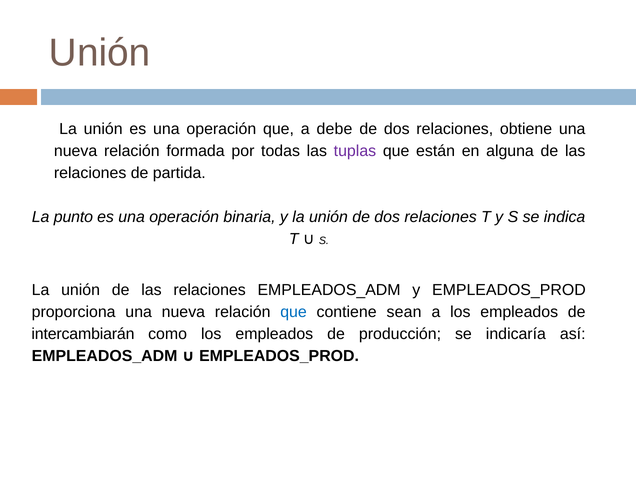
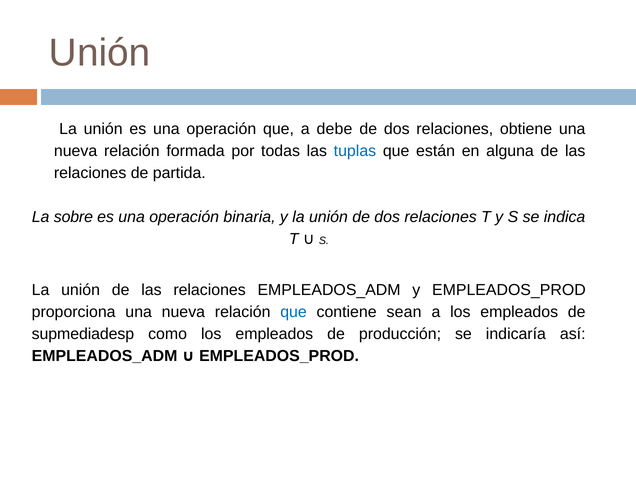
tuplas colour: purple -> blue (355, 151)
punto: punto -> sobre (73, 217)
intercambiarán: intercambiarán -> supmediadesp (83, 334)
